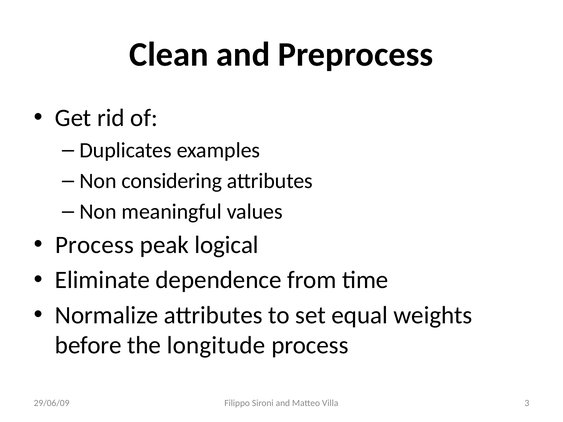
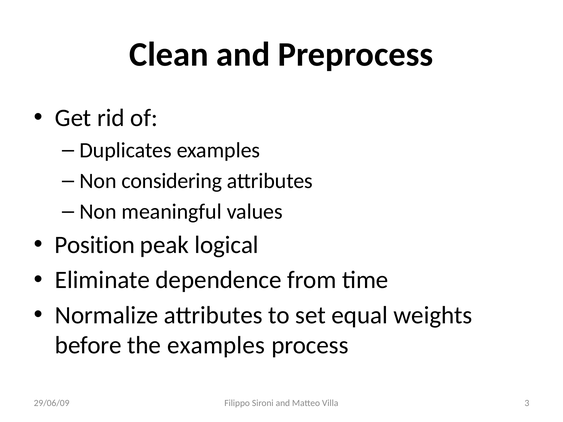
Process: Process -> Position (95, 245)
the longitude: longitude -> examples (216, 345)
